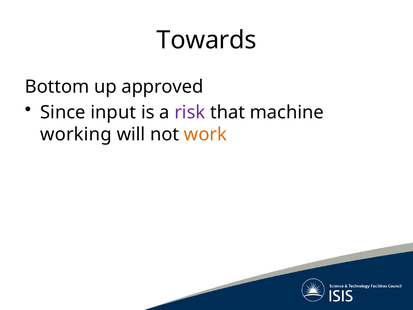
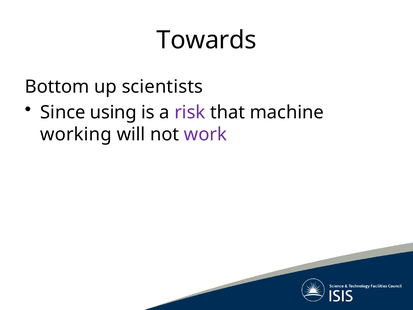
approved: approved -> scientists (162, 87)
input: input -> using (113, 112)
work colour: orange -> purple (205, 134)
